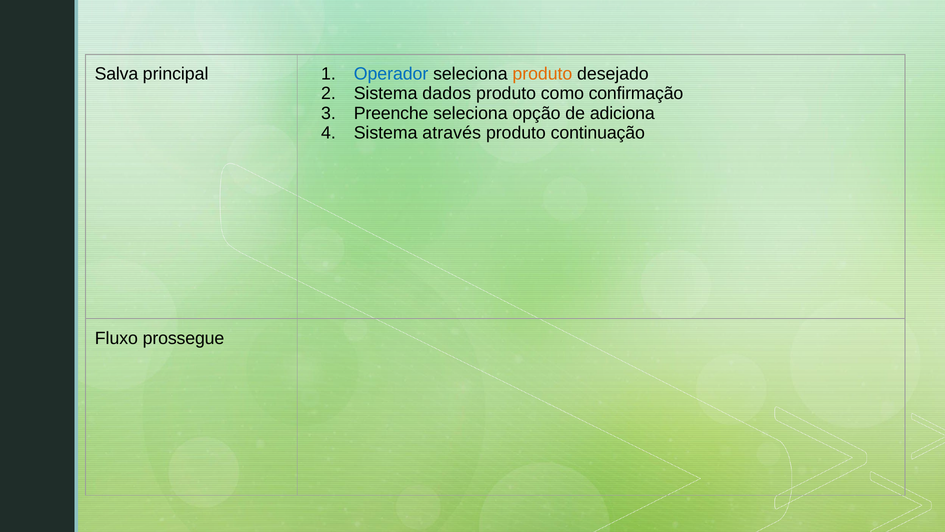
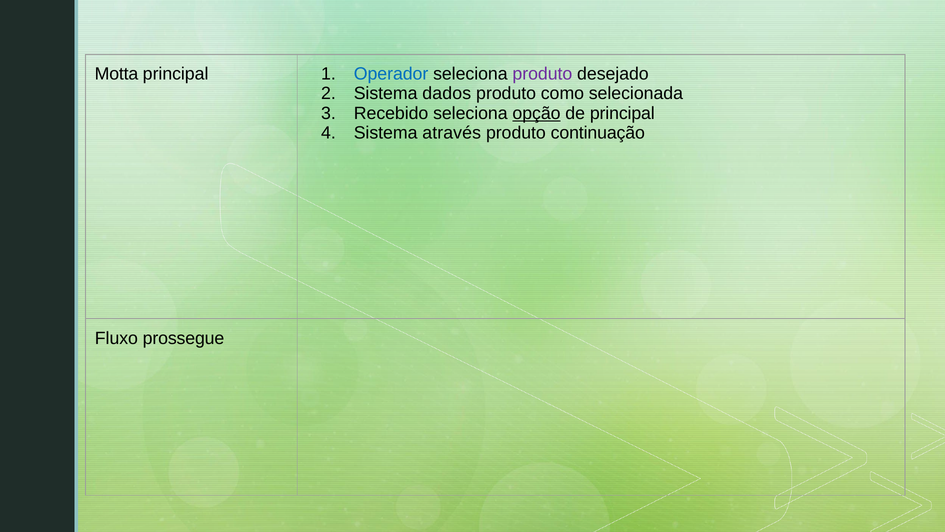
Salva: Salva -> Motta (116, 74)
produto colour: orange -> purple (542, 74)
confirmação: confirmação -> selecionada (636, 94)
Preenche: Preenche -> Recebido (391, 113)
opção underline: none -> present (537, 113)
de adiciona: adiciona -> principal (622, 113)
